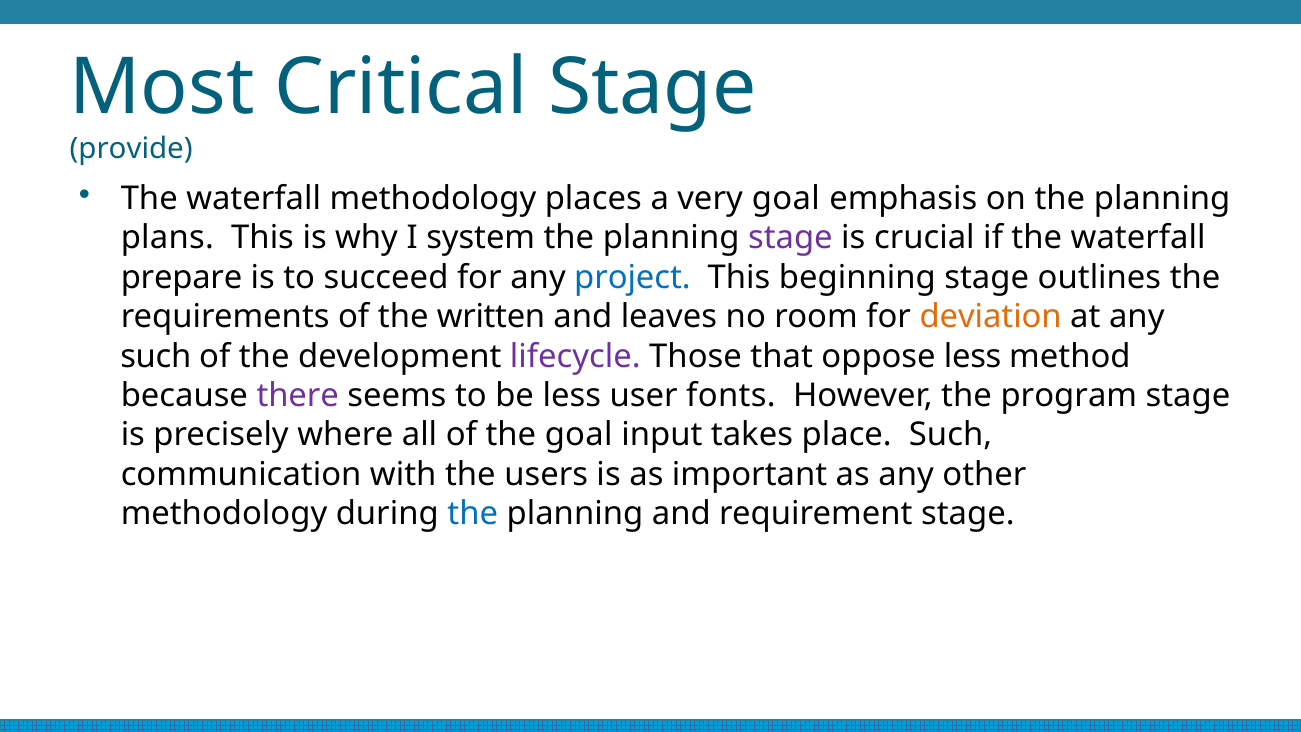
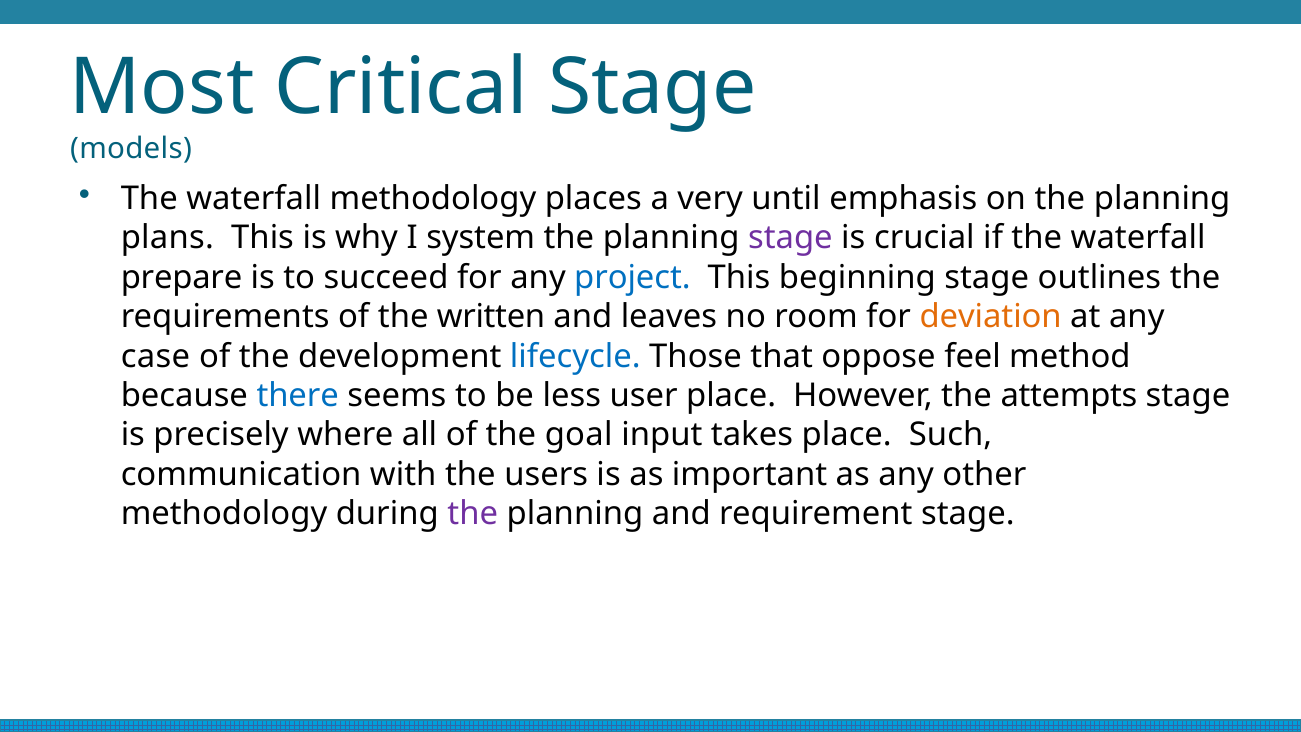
provide: provide -> models (131, 149)
very goal: goal -> until (786, 199)
such: such -> case (156, 356)
lifecycle colour: purple -> blue (575, 356)
oppose less: less -> feel (973, 356)
there colour: purple -> blue (298, 396)
user fonts: fonts -> place (731, 396)
program: program -> attempts (1069, 396)
the colour: blue -> purple (473, 514)
